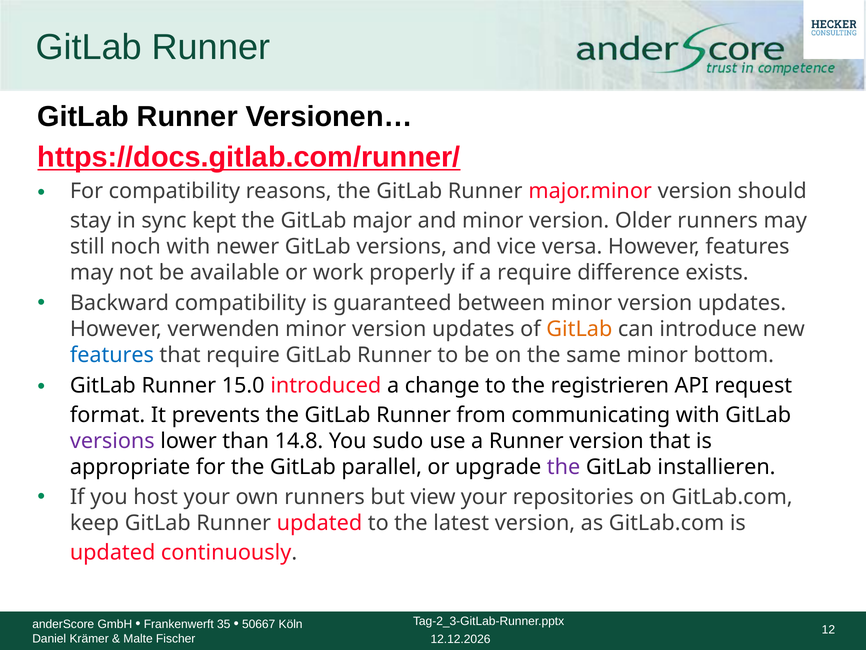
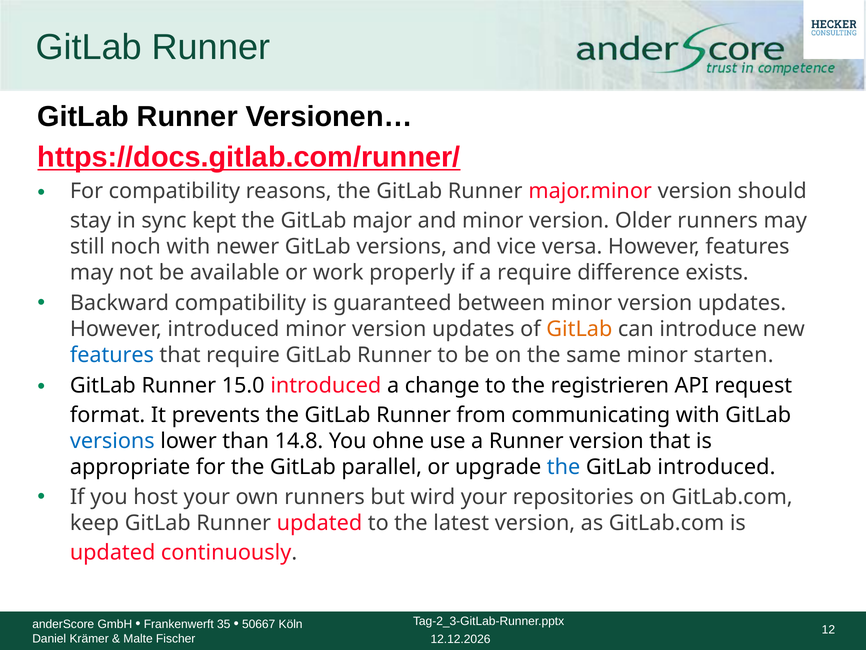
However verwenden: verwenden -> introduced (223, 329)
bottom: bottom -> starten (734, 355)
versions colour: purple -> blue (112, 441)
sudo: sudo -> ohne (398, 441)
the colour: purple -> blue (564, 467)
GitLab installieren: installieren -> introduced (716, 467)
view: view -> wird (433, 497)
